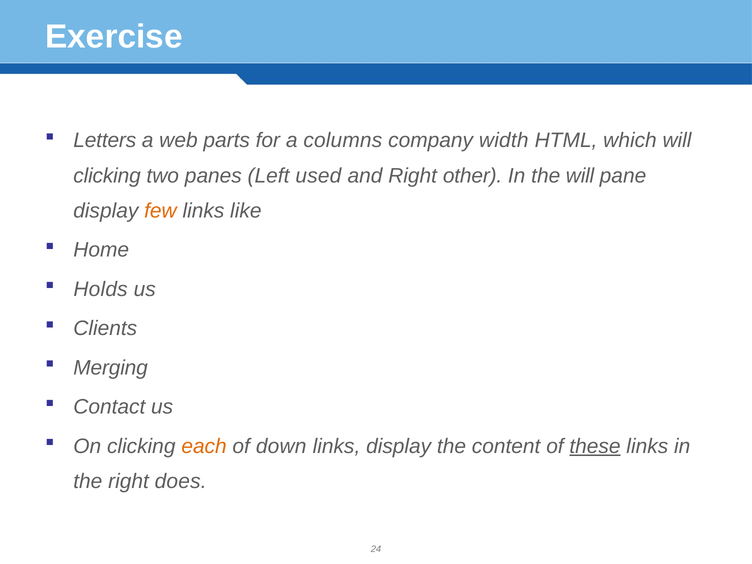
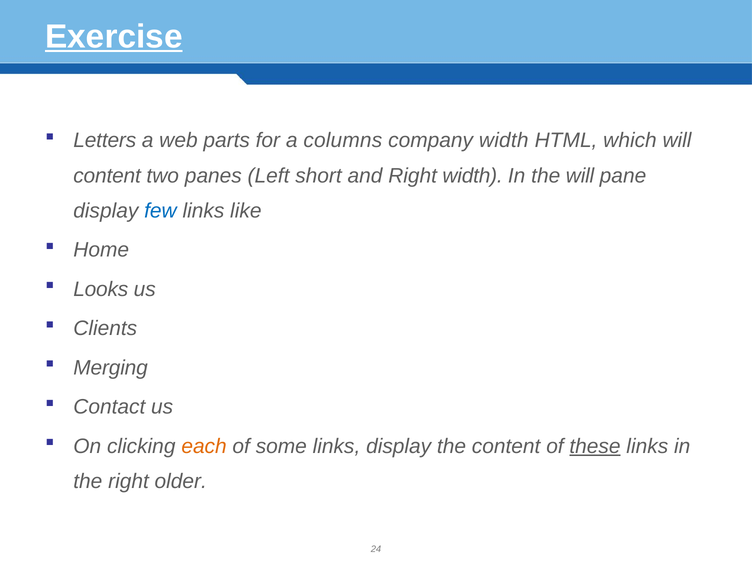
Exercise underline: none -> present (114, 37)
clicking: clicking -> content (107, 176)
used: used -> short (318, 176)
Right other: other -> width (473, 176)
few colour: orange -> blue (160, 211)
Holds: Holds -> Looks (101, 289)
down: down -> some (281, 446)
does: does -> older (181, 481)
